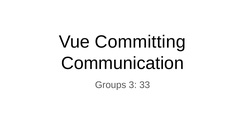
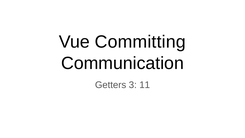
Groups: Groups -> Getters (111, 85)
33: 33 -> 11 (145, 85)
